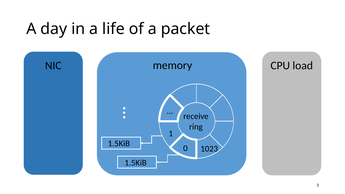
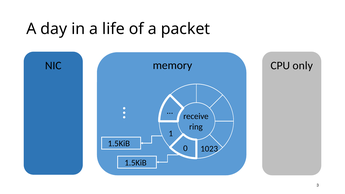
load: load -> only (303, 66)
